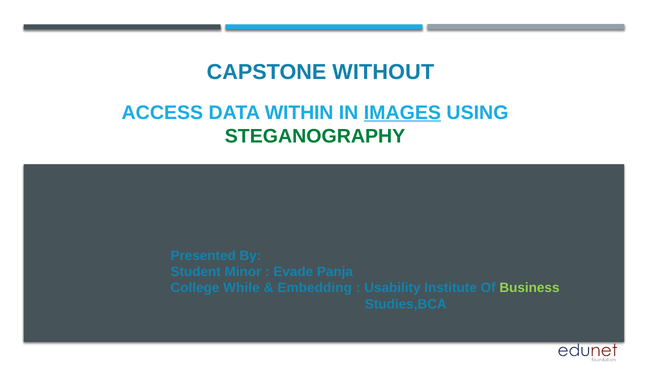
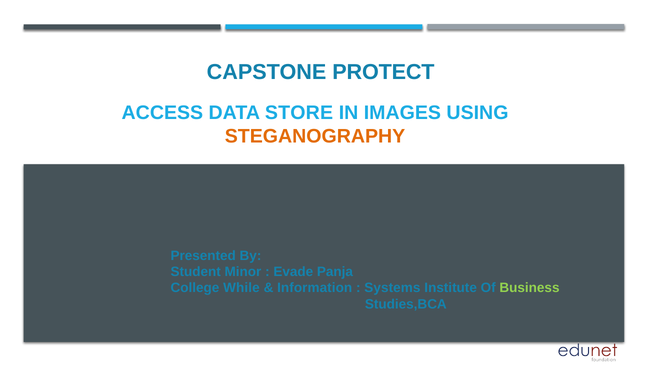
WITHOUT: WITHOUT -> PROTECT (383, 72)
WITHIN: WITHIN -> STORE (299, 112)
IMAGES underline: present -> none (402, 112)
STEGANOGRAPHY colour: green -> orange (315, 136)
Embedding: Embedding -> Information (315, 288)
Usability: Usability -> Systems (392, 288)
